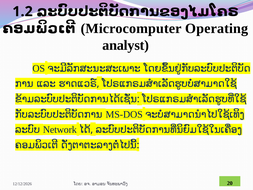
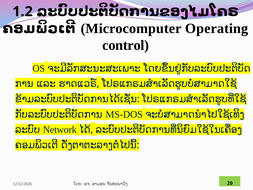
analyst: analyst -> control (126, 45)
